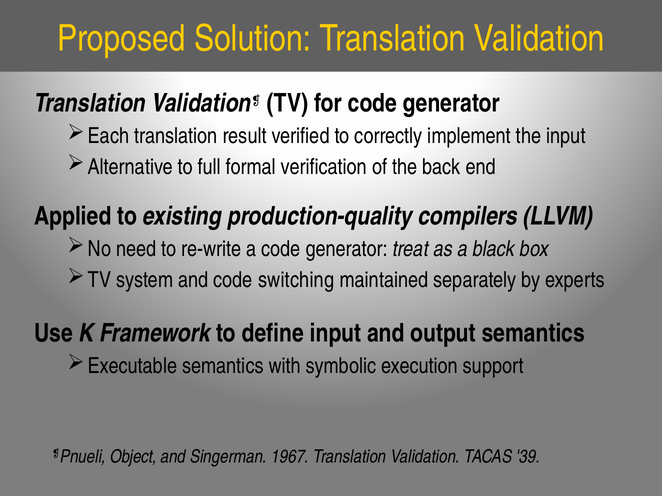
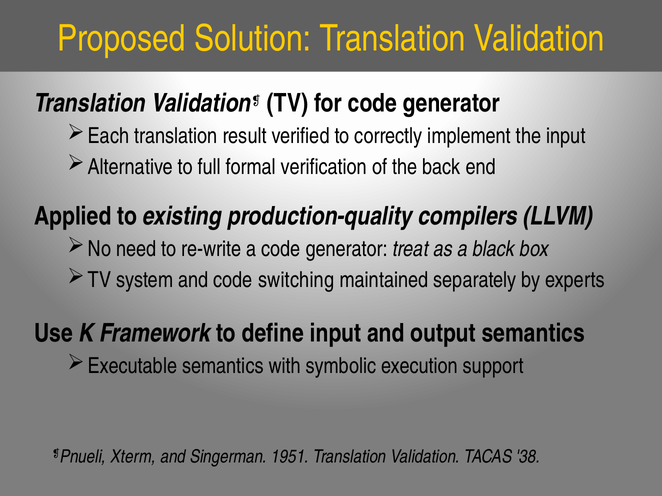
Object: Object -> Xterm (133, 457)
1967: 1967 -> 1951 (290, 457)
39: 39 -> 38 (528, 457)
